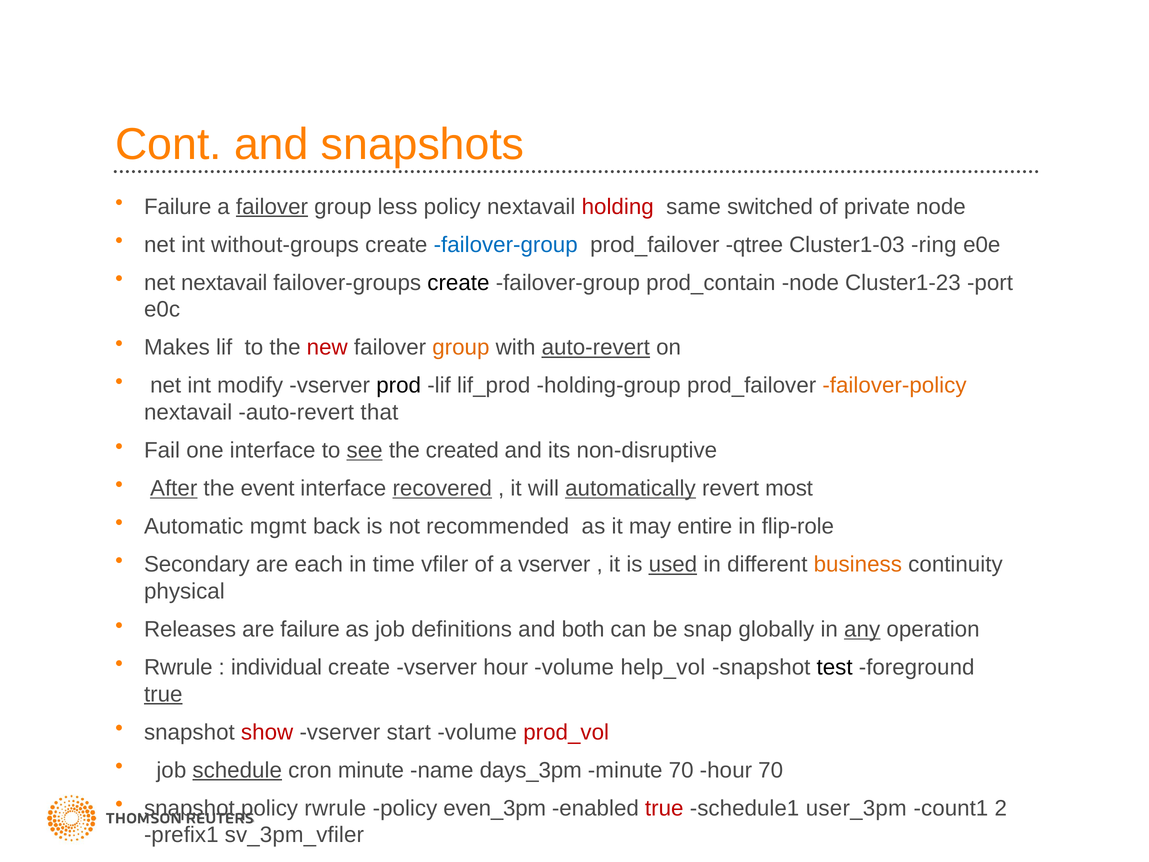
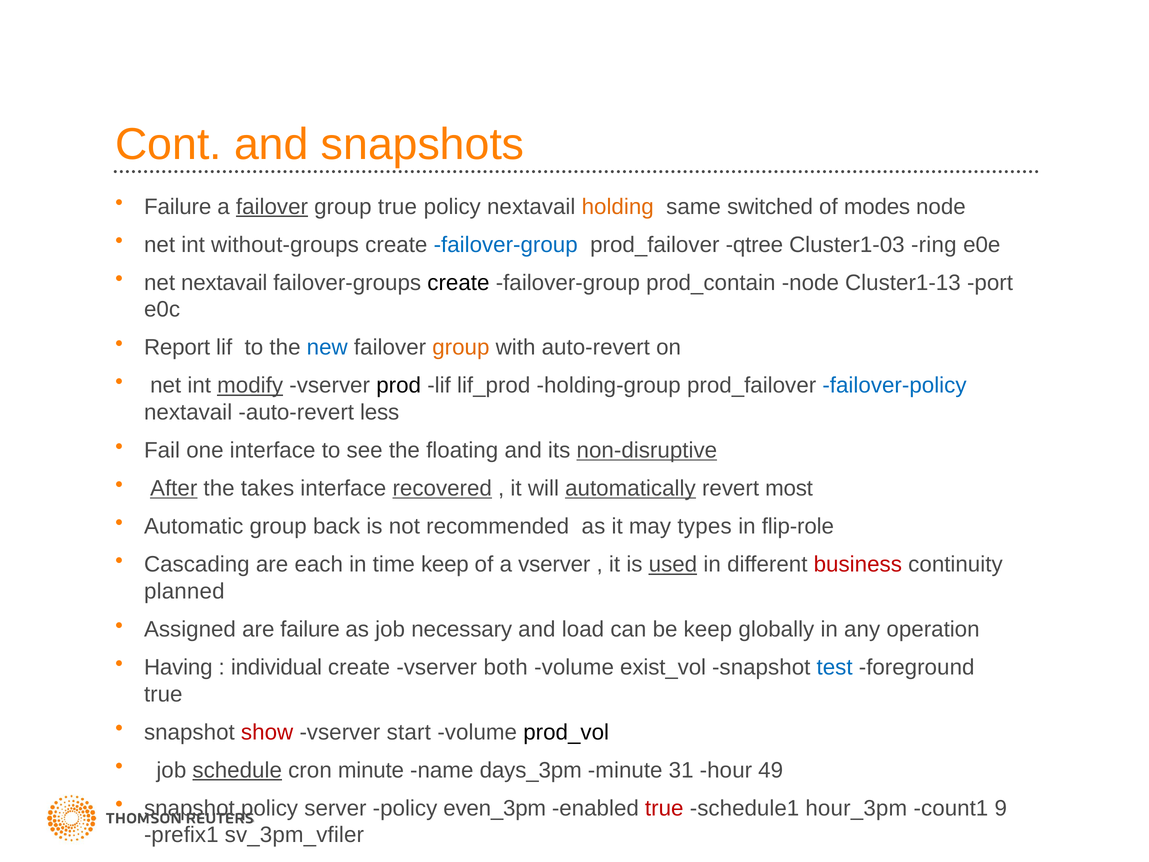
group less: less -> true (397, 207)
holding colour: red -> orange (618, 207)
private: private -> modes (877, 207)
Cluster1-23: Cluster1-23 -> Cluster1-13 (903, 283)
Makes: Makes -> Report (177, 348)
new colour: red -> blue (327, 348)
auto-revert underline: present -> none (596, 348)
modify underline: none -> present (250, 386)
failover-policy colour: orange -> blue (894, 386)
that: that -> less (380, 412)
see underline: present -> none (365, 450)
created: created -> floating (462, 450)
non-disruptive underline: none -> present (647, 450)
event: event -> takes (267, 488)
Automatic mgmt: mgmt -> group (278, 526)
entire: entire -> types (705, 526)
Secondary: Secondary -> Cascading (197, 564)
time vfiler: vfiler -> keep (445, 564)
business colour: orange -> red (858, 564)
physical: physical -> planned (184, 591)
Releases: Releases -> Assigned (190, 629)
definitions: definitions -> necessary (462, 629)
both: both -> load (583, 629)
be snap: snap -> keep (708, 629)
any underline: present -> none (862, 629)
Rwrule: Rwrule -> Having (178, 667)
vserver hour: hour -> both (506, 667)
help_vol: help_vol -> exist_vol (663, 667)
test colour: black -> blue (835, 667)
true underline: present -> none (163, 694)
prod_vol colour: red -> black (566, 732)
minute 70: 70 -> 31 (681, 770)
hour 70: 70 -> 49 (771, 770)
policy rwrule: rwrule -> server (335, 808)
user_3pm: user_3pm -> hour_3pm (856, 808)
2: 2 -> 9 (1001, 808)
